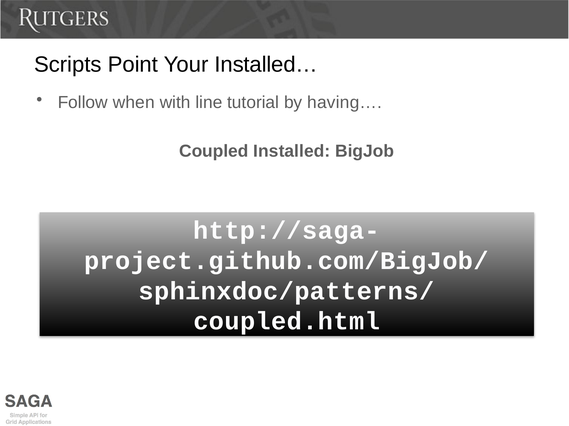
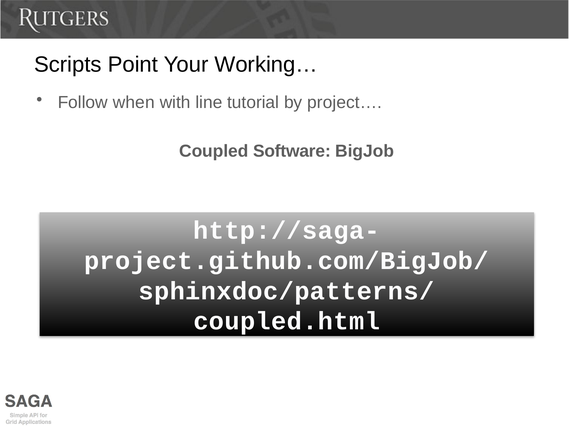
Installed…: Installed… -> Working… (266, 65)
having…: having… -> project… (345, 103)
Installed: Installed -> Software (292, 151)
